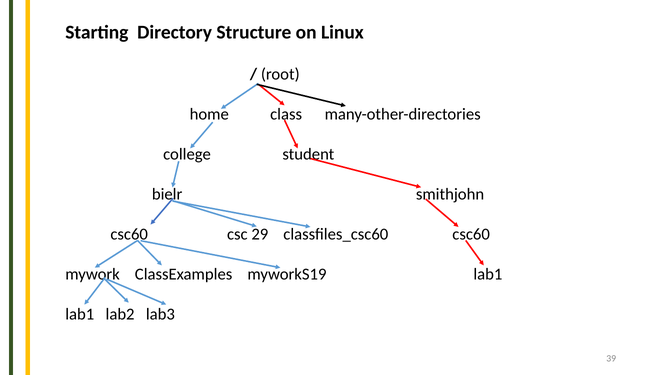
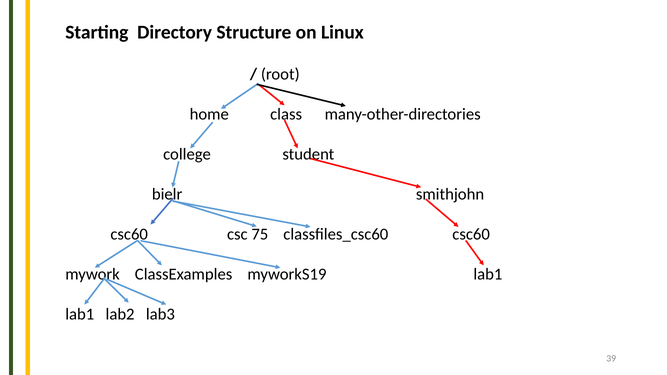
29: 29 -> 75 (260, 234)
